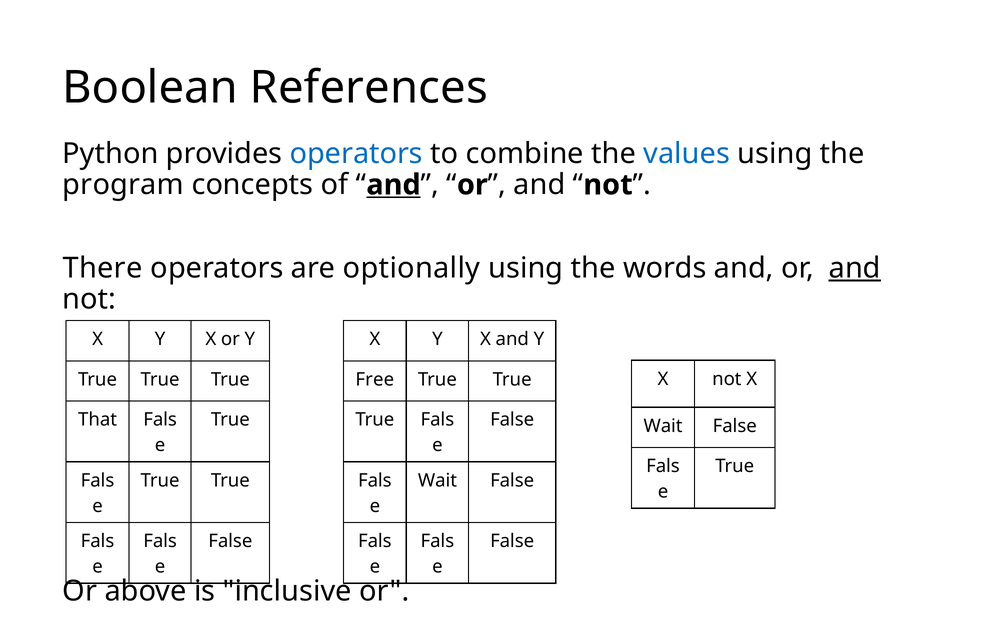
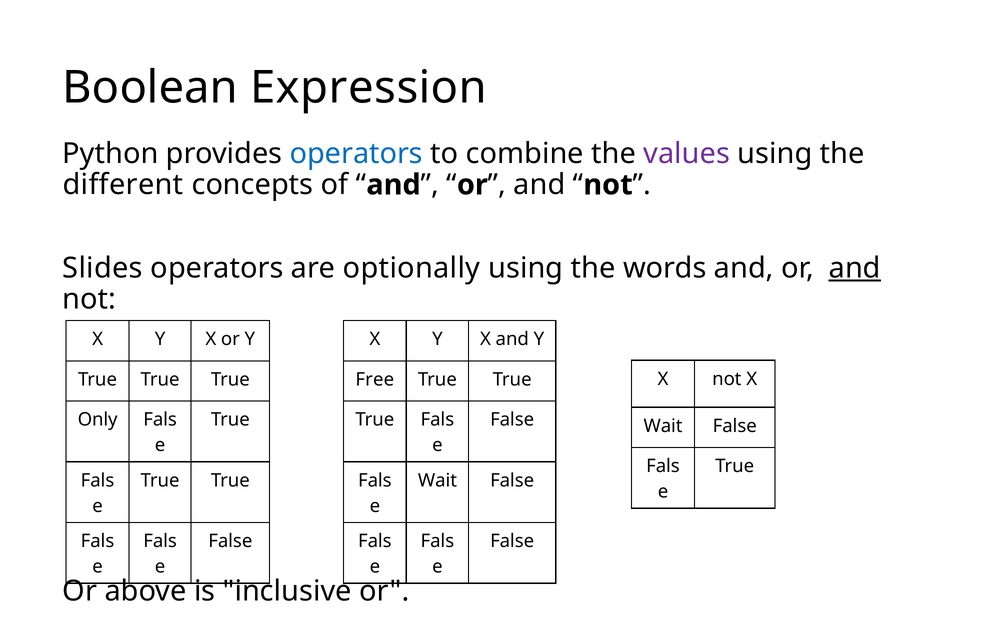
References: References -> Expression (369, 88)
values colour: blue -> purple (687, 153)
program: program -> different (123, 185)
and underline: present -> none (394, 185)
There: There -> Slides (103, 268)
That: That -> Only (98, 420)
